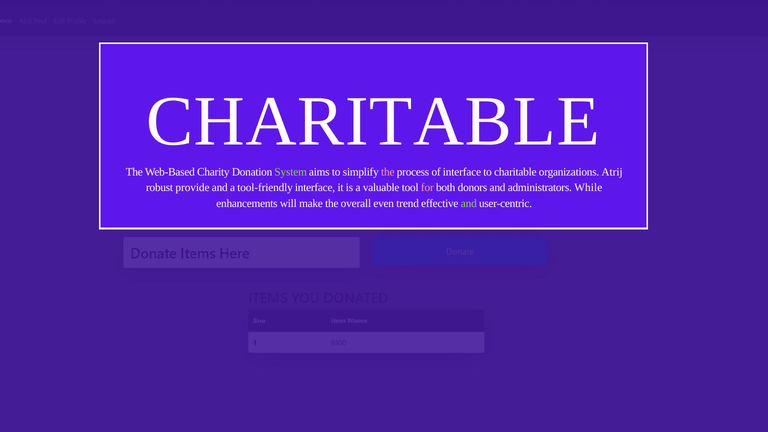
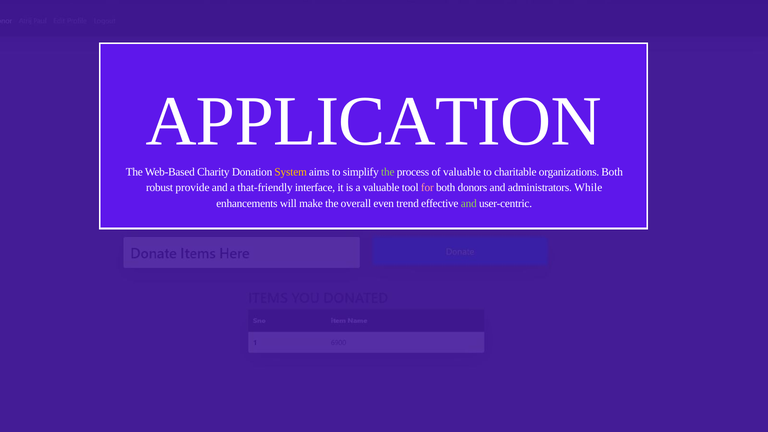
CHARITABLE: CHARITABLE -> APPLICATION (374, 121)
System colour: light green -> yellow (291, 172)
the colour: pink -> light green (388, 172)
of interface: interface -> valuable (462, 172)
organizations Atrij: Atrij -> Both (612, 172)
tool-friendly: tool-friendly -> that-friendly (265, 188)
